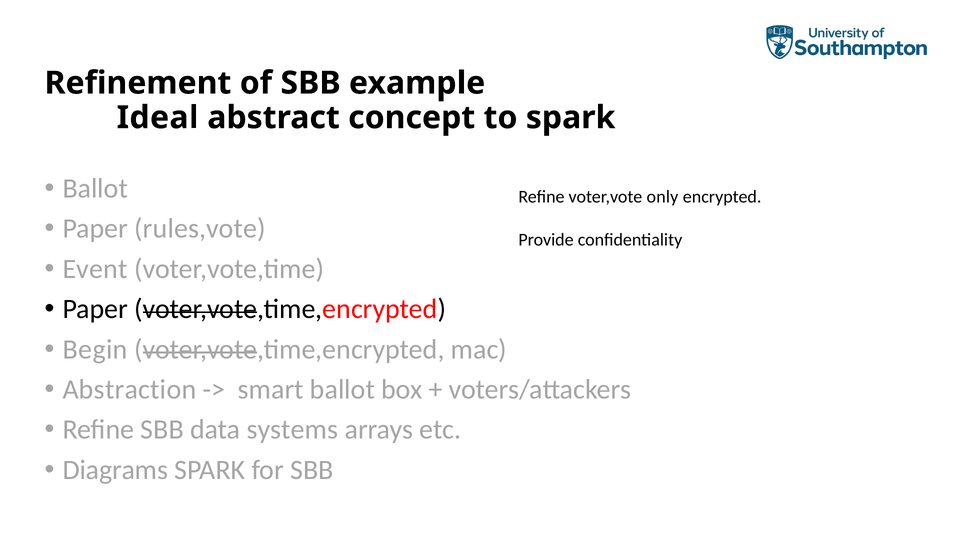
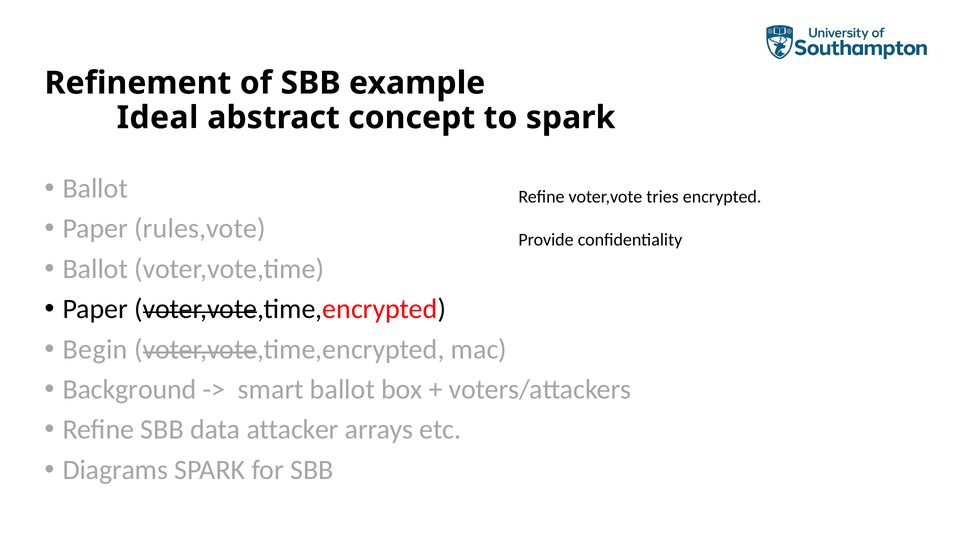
only: only -> tries (663, 197)
Event: Event -> Ballot (95, 269)
Abstraction: Abstraction -> Background (130, 390)
systems: systems -> attacker (293, 430)
